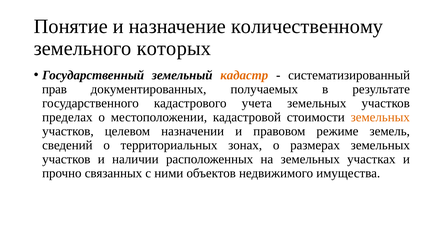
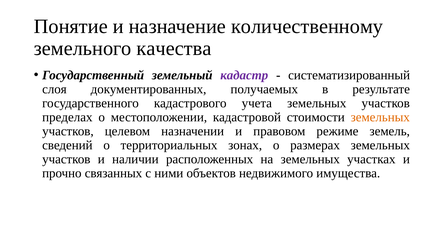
которых: которых -> качества (174, 48)
кадастр colour: orange -> purple (244, 75)
прав: прав -> слоя (54, 89)
